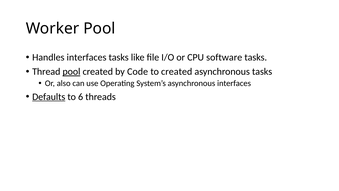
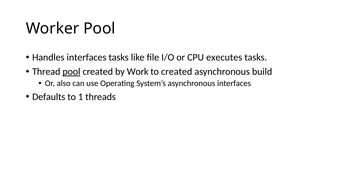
software: software -> executes (224, 57)
Code: Code -> Work (138, 72)
asynchronous tasks: tasks -> build (262, 72)
Defaults underline: present -> none (49, 97)
6: 6 -> 1 (81, 97)
